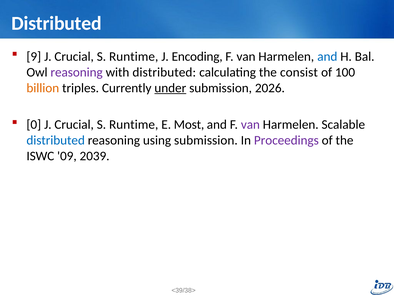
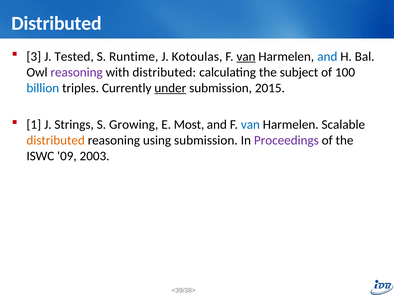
9: 9 -> 3 (34, 57)
Crucial: Crucial -> Tested (74, 57)
Encoding: Encoding -> Kotoulas (197, 57)
van underline: none -> present (246, 57)
consist: consist -> subject (299, 72)
billion colour: orange -> blue (43, 88)
2026: 2026 -> 2015 (270, 88)
0: 0 -> 1 (34, 125)
Crucial: Crucial -> Strings (74, 125)
Runtime: Runtime -> Growing (134, 125)
van colour: purple -> blue (250, 125)
distributed colour: blue -> orange (56, 141)
2039: 2039 -> 2003 (95, 156)
